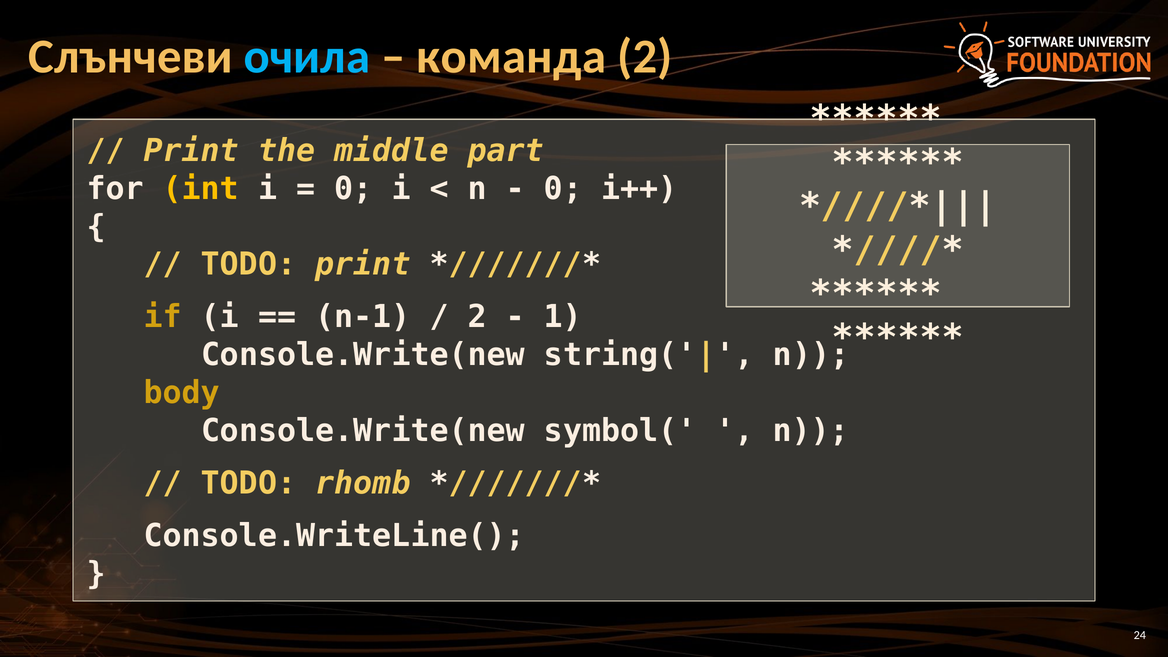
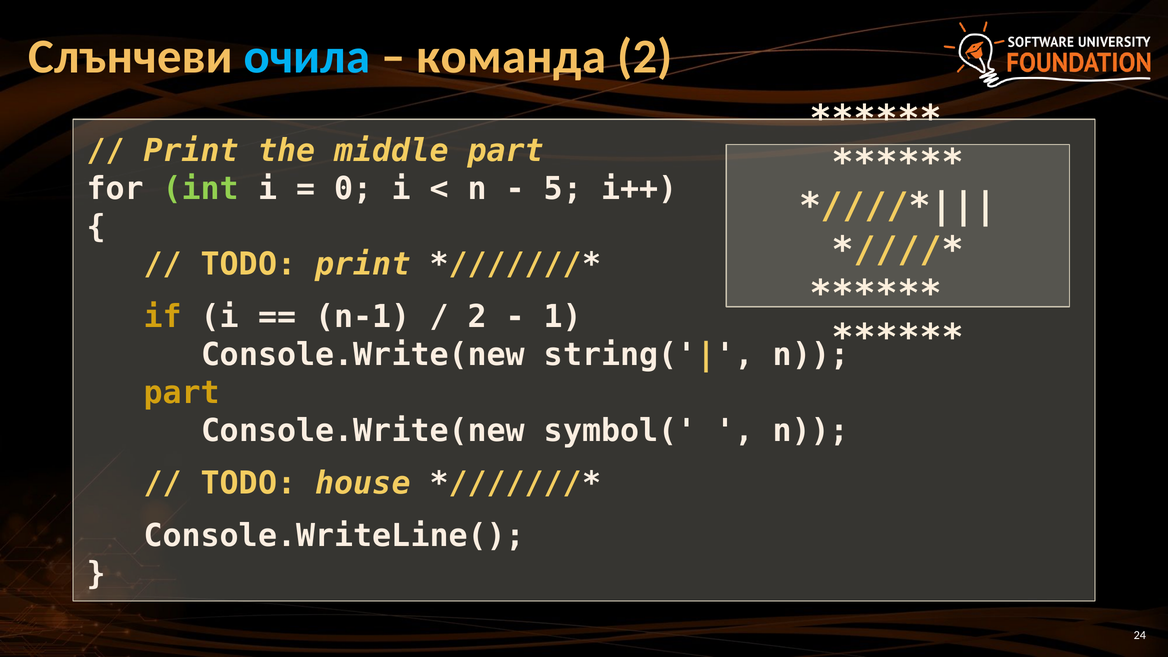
int colour: yellow -> light green (201, 189)
0: 0 -> 5 (563, 189)
body: body -> part (182, 393)
rhomb: rhomb -> house (363, 483)
